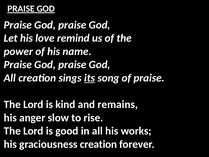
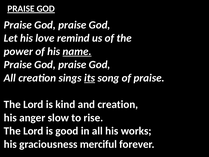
name underline: none -> present (77, 51)
and remains: remains -> creation (118, 104)
graciousness creation: creation -> merciful (98, 144)
